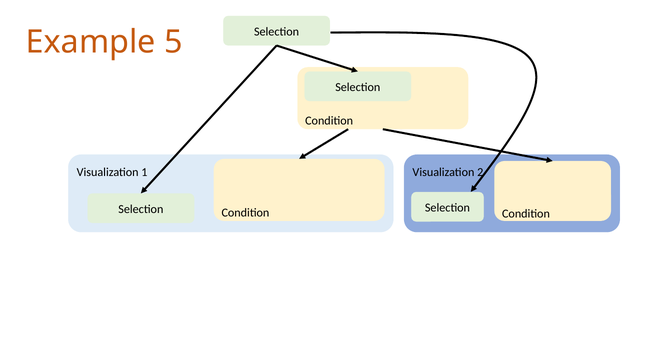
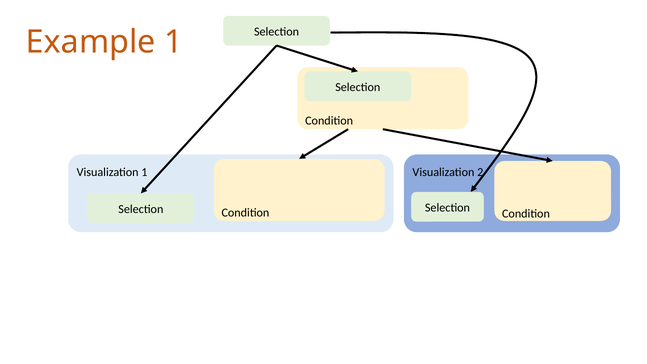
Example 5: 5 -> 1 (173, 42)
